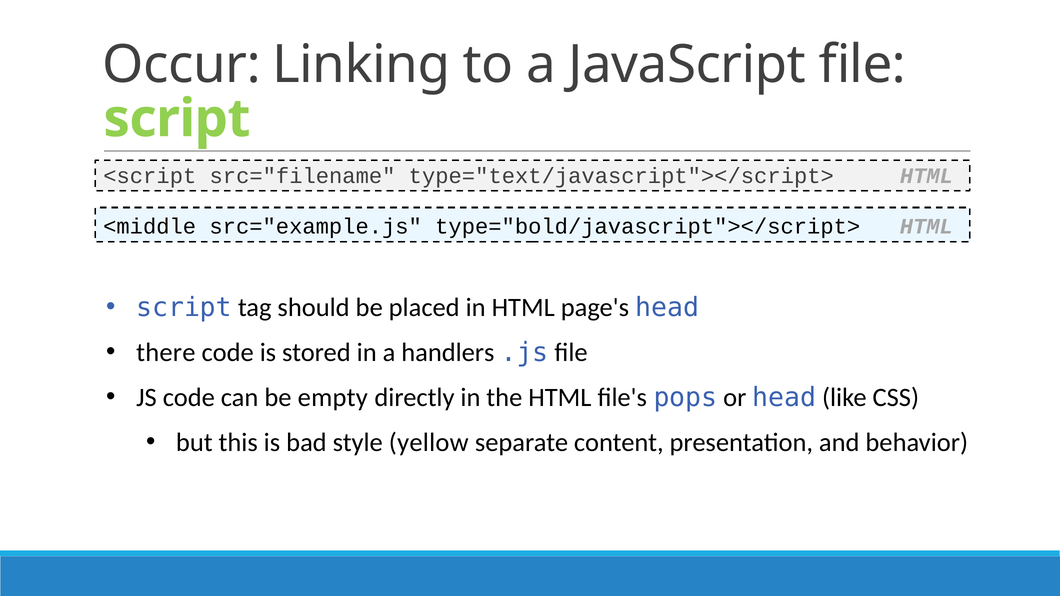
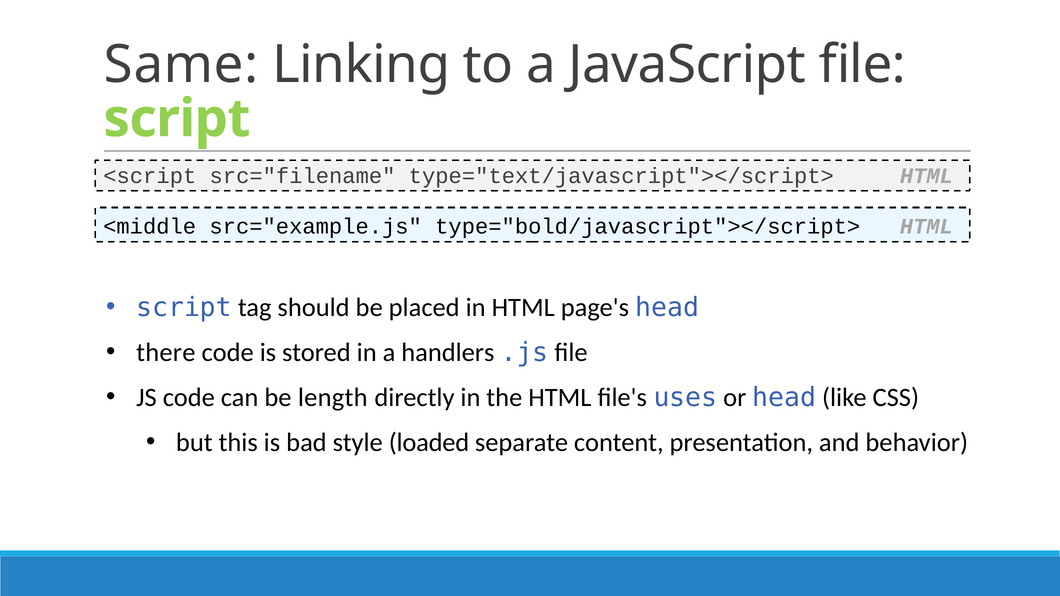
Occur: Occur -> Same (181, 65)
empty: empty -> length (333, 398)
pops: pops -> uses (685, 398)
yellow: yellow -> loaded (429, 443)
